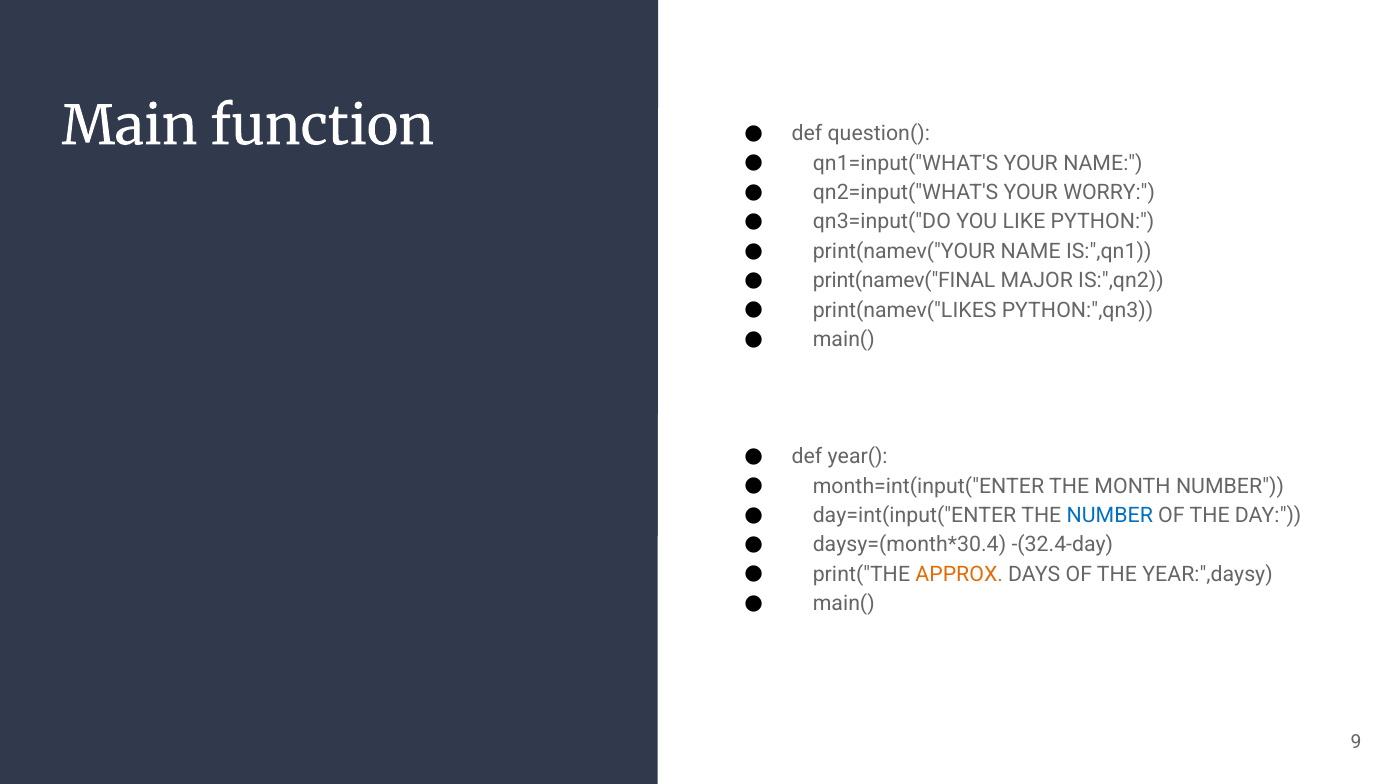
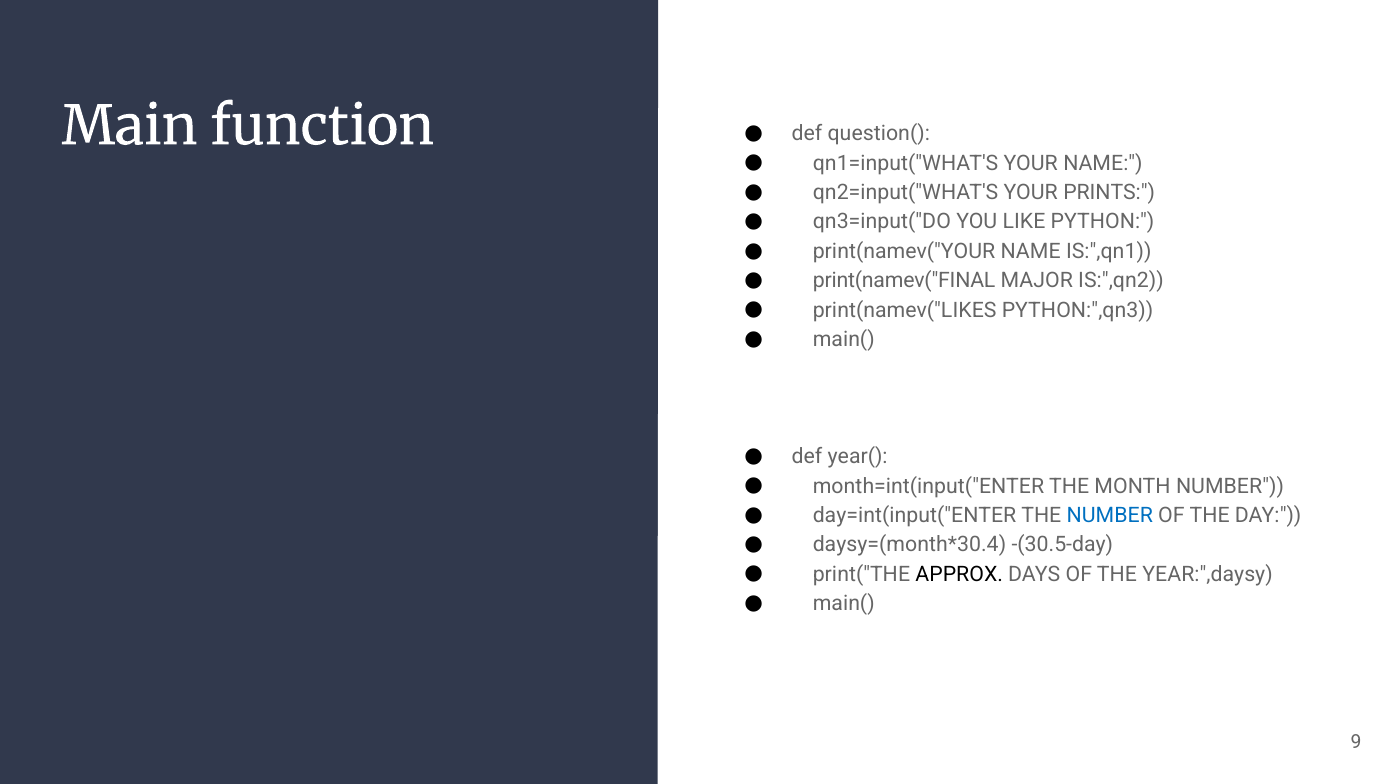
WORRY: WORRY -> PRINTS (1109, 193)
-(32.4-day: -(32.4-day -> -(30.5-day (1062, 545)
APPROX colour: orange -> black (959, 574)
